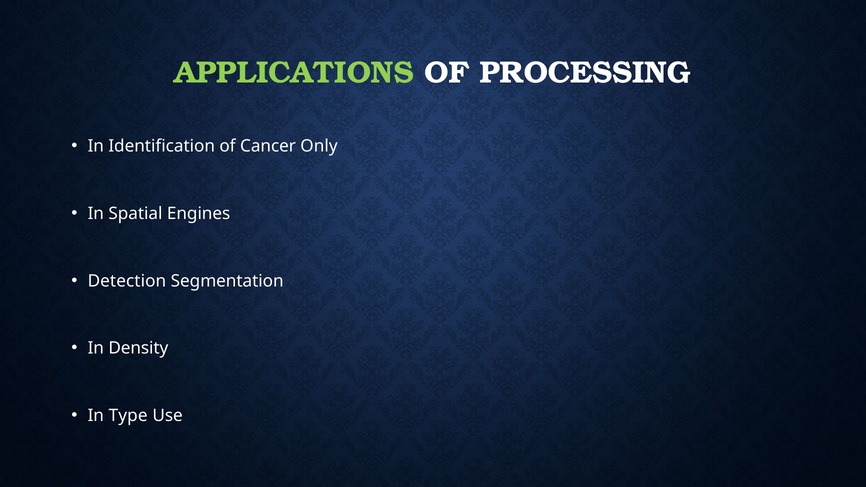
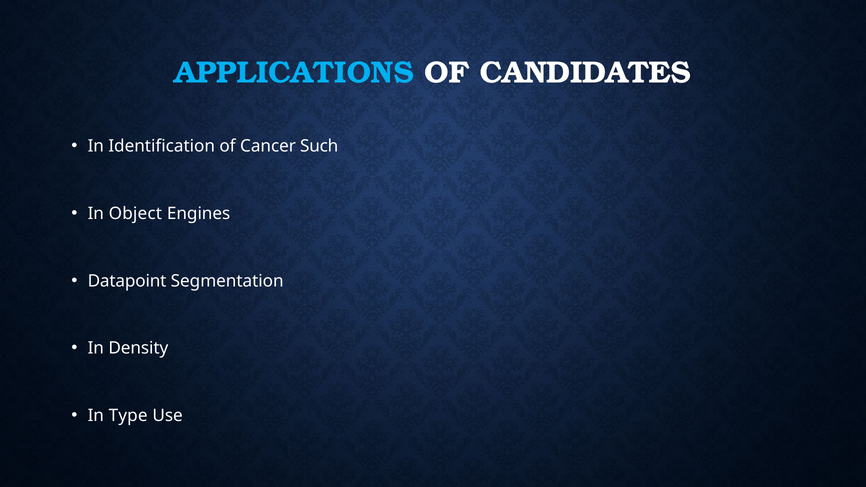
APPLICATIONS colour: light green -> light blue (294, 73)
PROCESSING: PROCESSING -> CANDIDATES (585, 73)
Only: Only -> Such (319, 146)
Spatial: Spatial -> Object (135, 214)
Detection: Detection -> Datapoint (127, 281)
